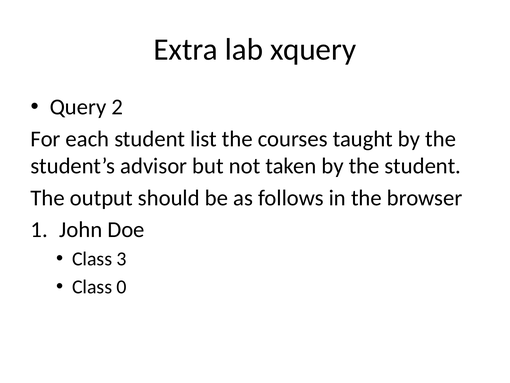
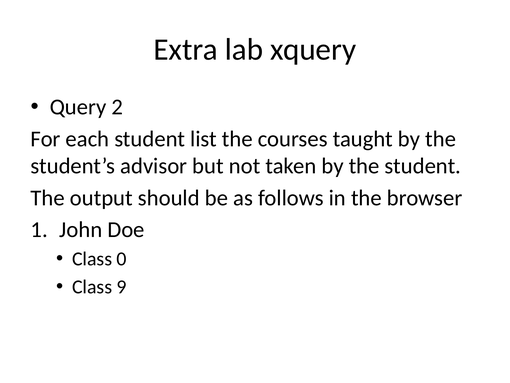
3: 3 -> 0 (122, 259)
0: 0 -> 9 (122, 287)
